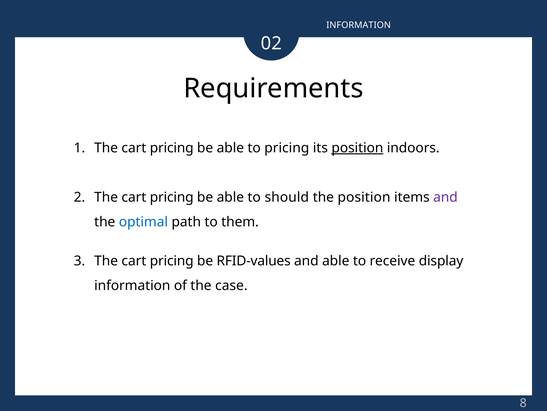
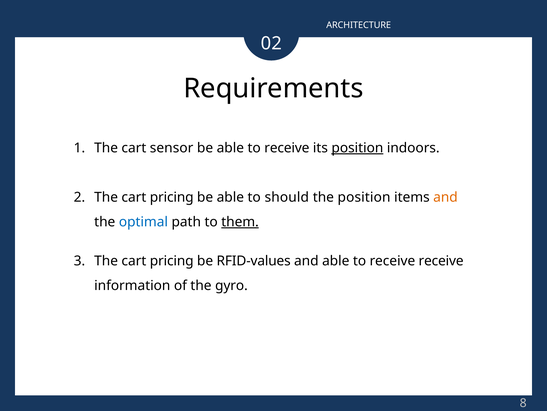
INFORMATION: INFORMATION -> ARCHITECTURE (359, 25)
pricing: pricing -> sensor (172, 148)
be able to pricing: pricing -> receive (287, 148)
and colour: purple -> orange (445, 197)
them underline: none -> present (240, 221)
receive display: display -> receive (441, 260)
case: case -> gyro (231, 285)
